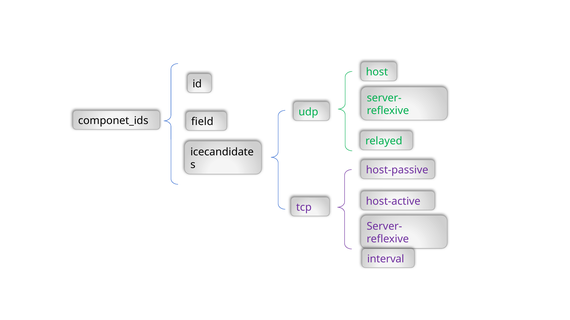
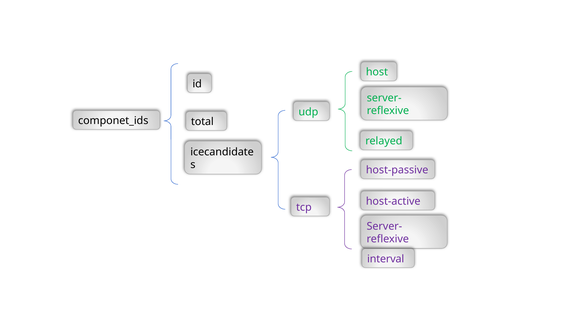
field: field -> total (202, 122)
